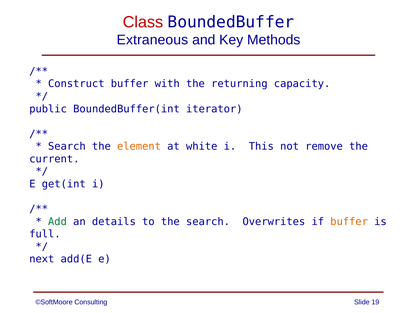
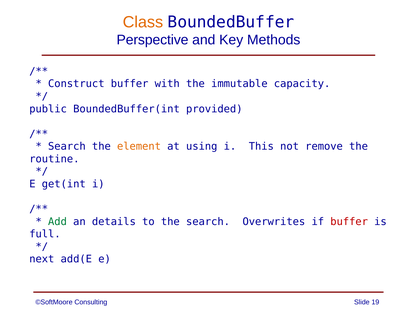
Class colour: red -> orange (143, 22)
Extraneous: Extraneous -> Perspective (153, 40)
returning: returning -> immutable (239, 84)
iterator: iterator -> provided (214, 109)
white: white -> using (202, 146)
current: current -> routine (54, 159)
buffer colour: orange -> red (349, 221)
